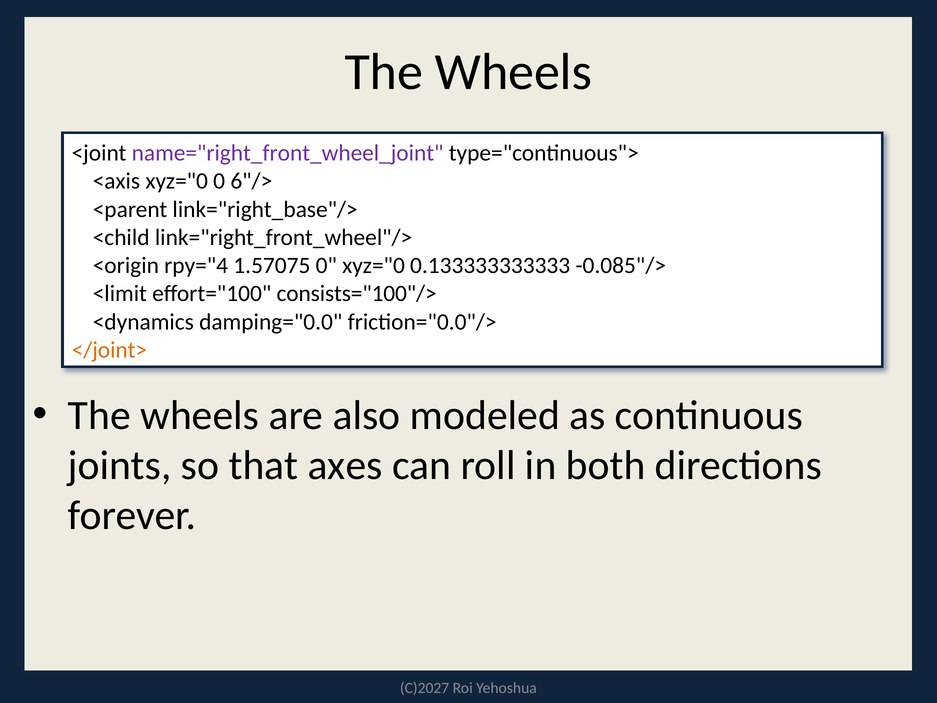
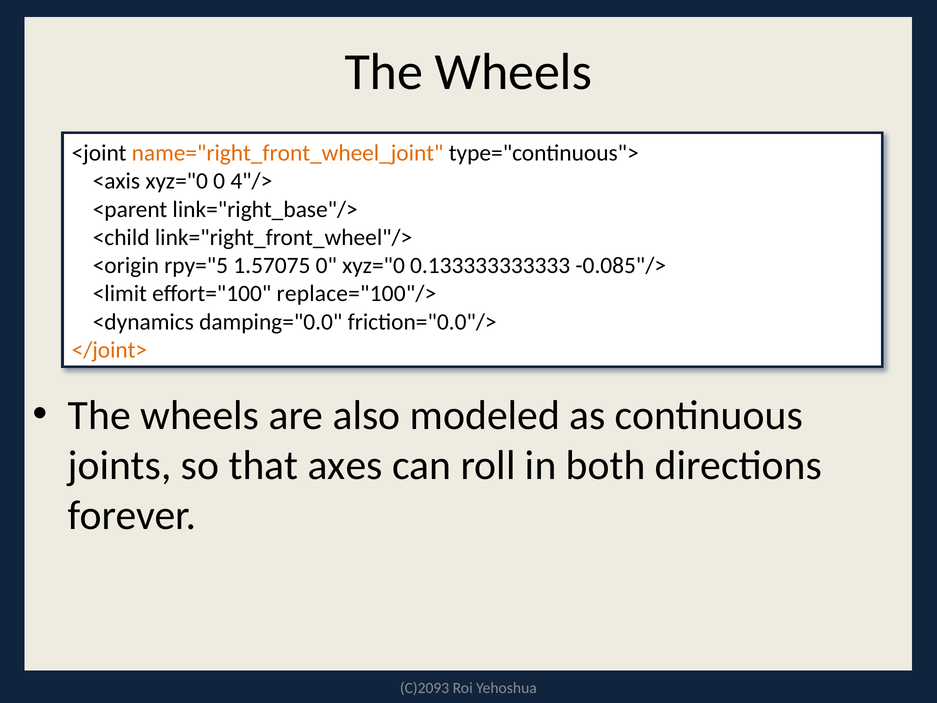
name="right_front_wheel_joint colour: purple -> orange (288, 153)
6"/>: 6"/> -> 4"/> (251, 181)
rpy="4: rpy="4 -> rpy="5 (196, 265)
consists="100"/>: consists="100"/> -> replace="100"/> (356, 294)
C)2027: C)2027 -> C)2093 (425, 688)
